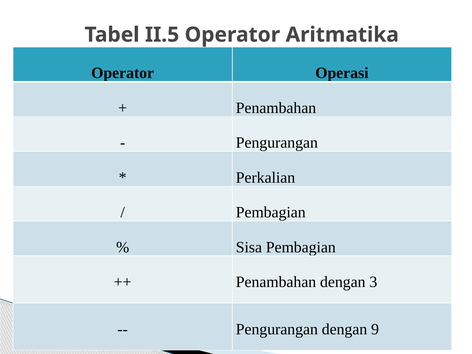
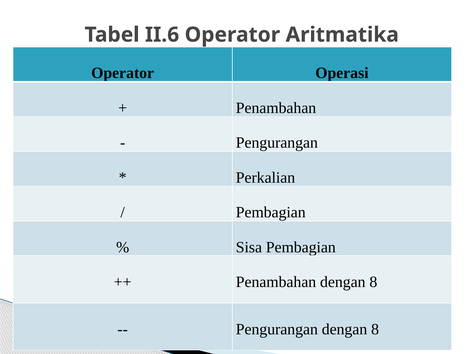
II.5: II.5 -> II.6 (162, 35)
Penambahan dengan 3: 3 -> 8 (373, 282)
Pengurangan dengan 9: 9 -> 8 (375, 329)
